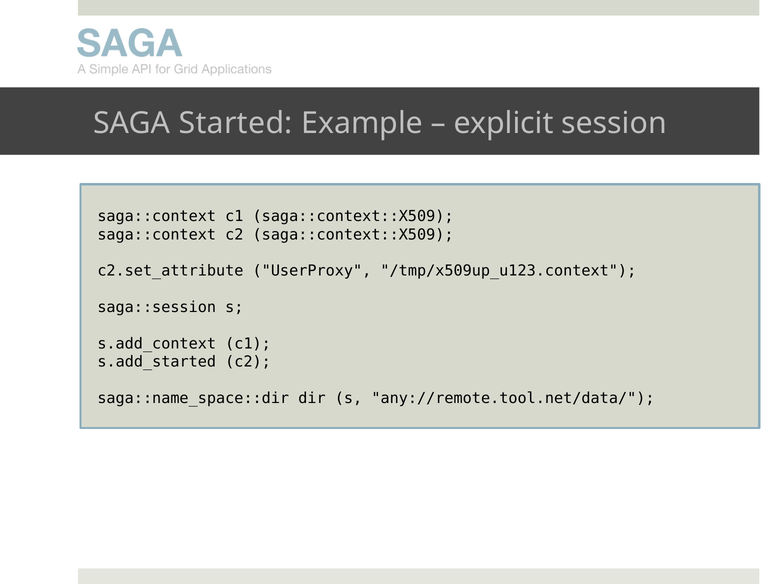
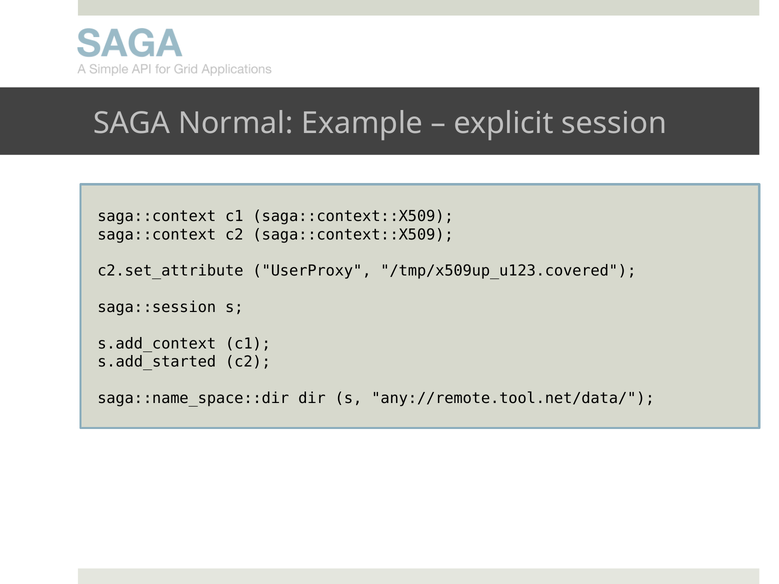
Started: Started -> Normal (236, 123)
/tmp/x509up_u123.context: /tmp/x509up_u123.context -> /tmp/x509up_u123.covered (508, 271)
